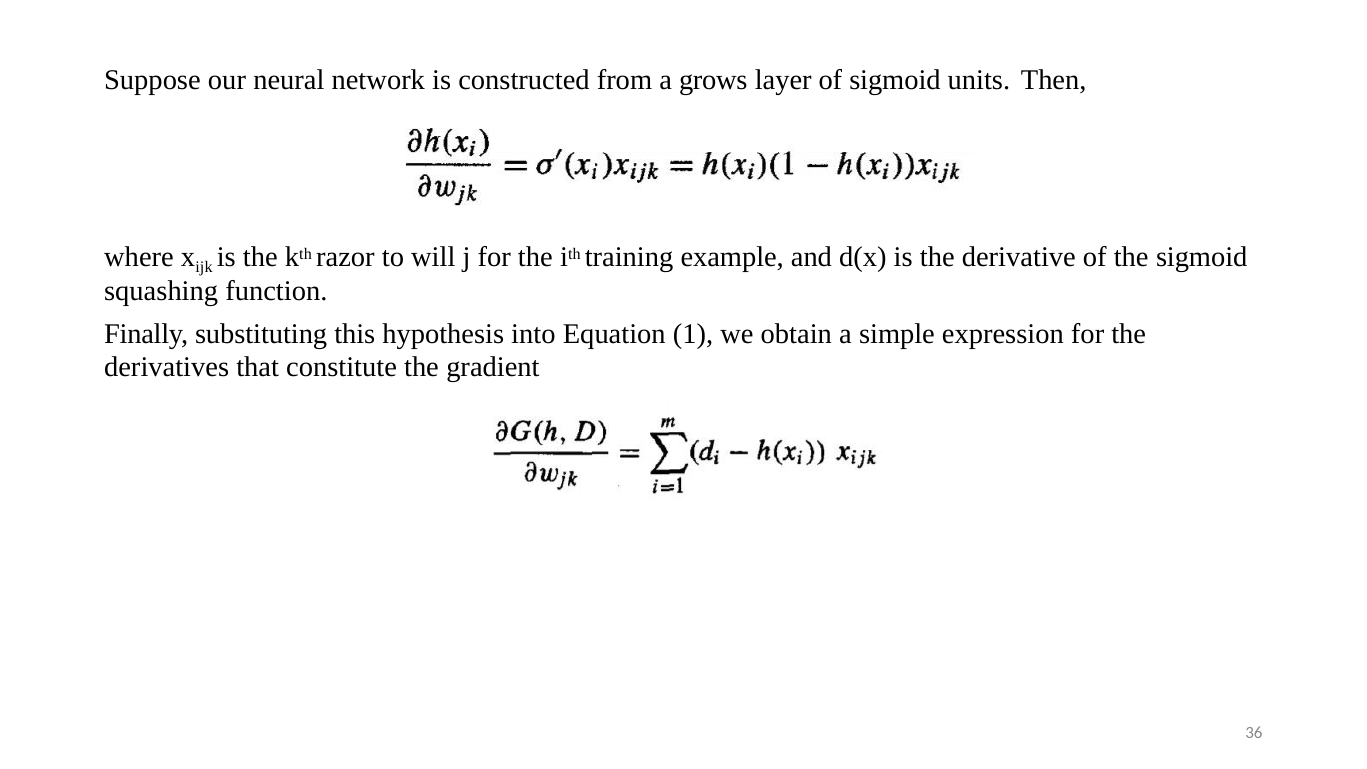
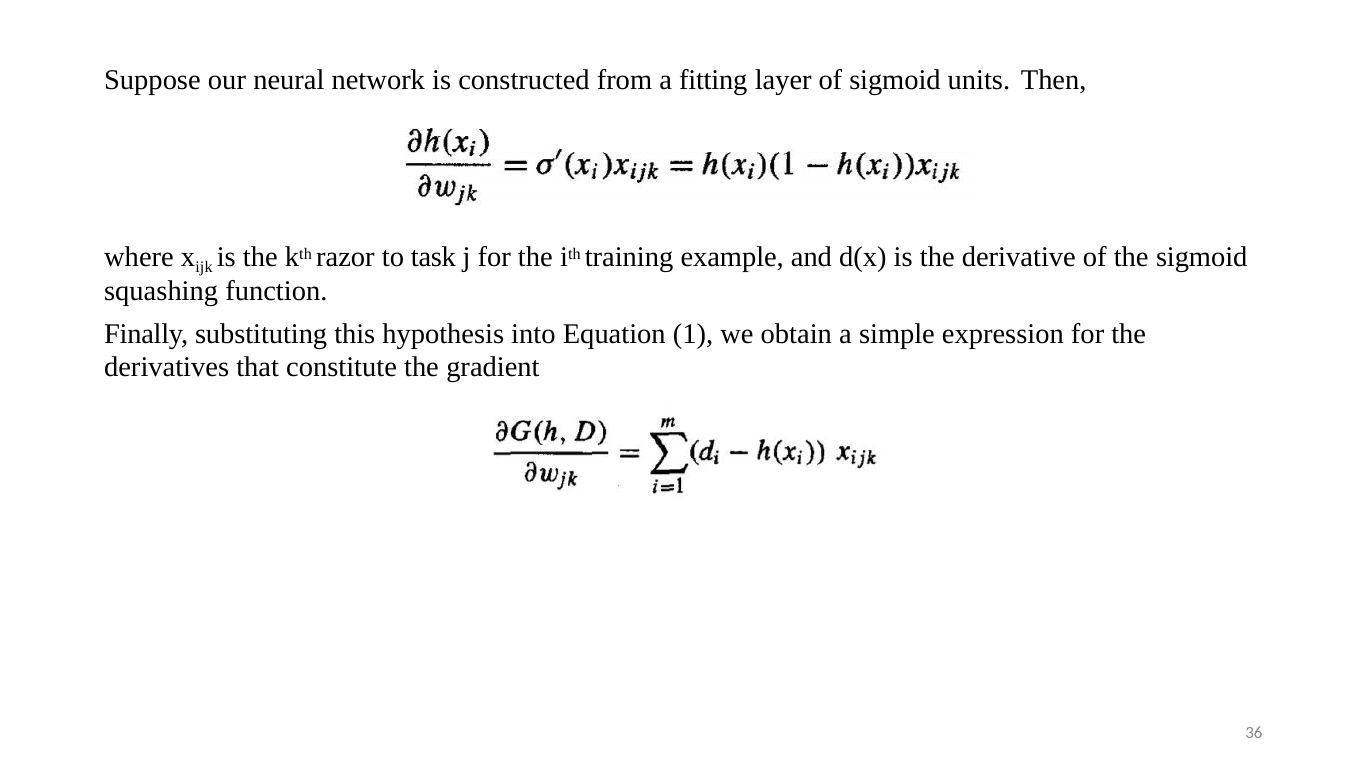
grows: grows -> fitting (713, 80)
will: will -> task (433, 257)
